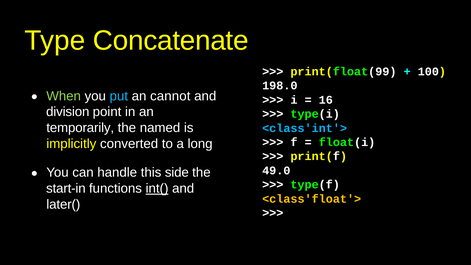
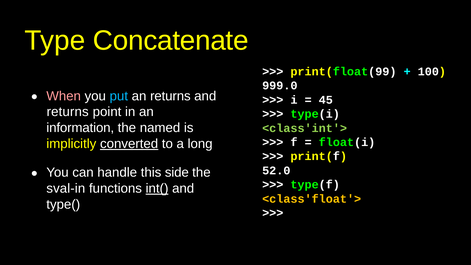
198.0: 198.0 -> 999.0 (280, 86)
When colour: light green -> pink (64, 96)
an cannot: cannot -> returns (170, 96)
16: 16 -> 45 (326, 100)
division: division -> returns (68, 112)
temporarily: temporarily -> information (80, 128)
<class'int'> colour: light blue -> light green (305, 128)
converted underline: none -> present (129, 144)
49.0: 49.0 -> 52.0 (276, 171)
start-in: start-in -> sval-in (66, 188)
later(: later( -> type( (63, 204)
